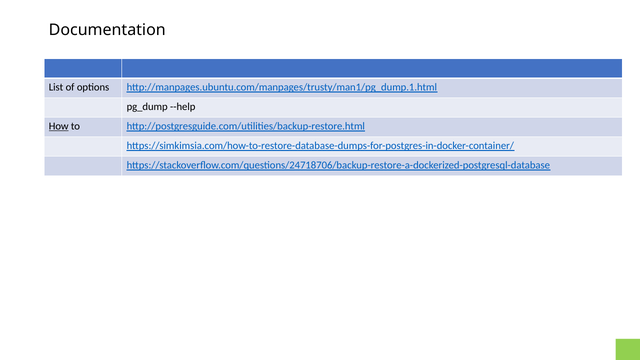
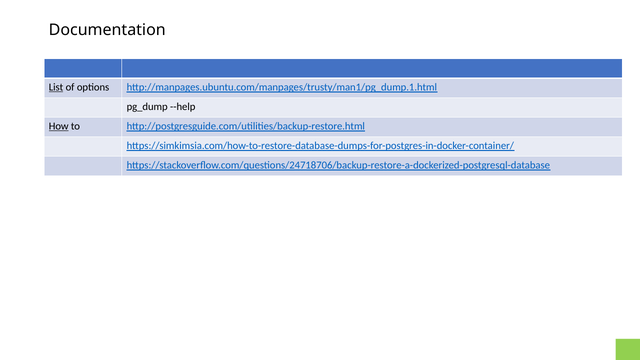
List underline: none -> present (56, 87)
